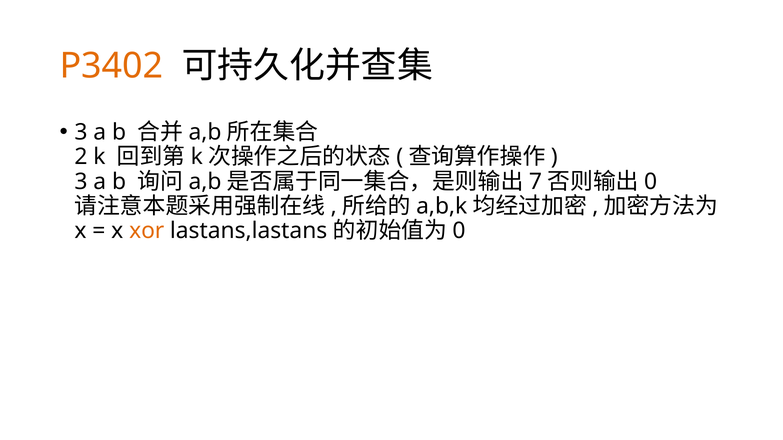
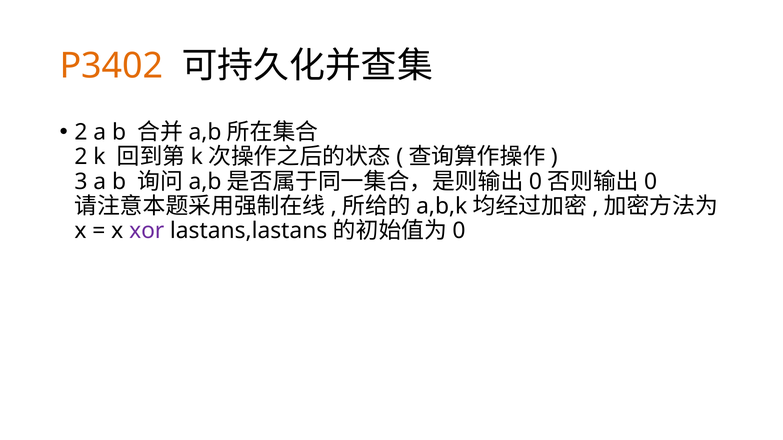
3: 3 -> 2 (81, 132)
7: 7 -> 0 (535, 182)
xor colour: orange -> purple (147, 231)
